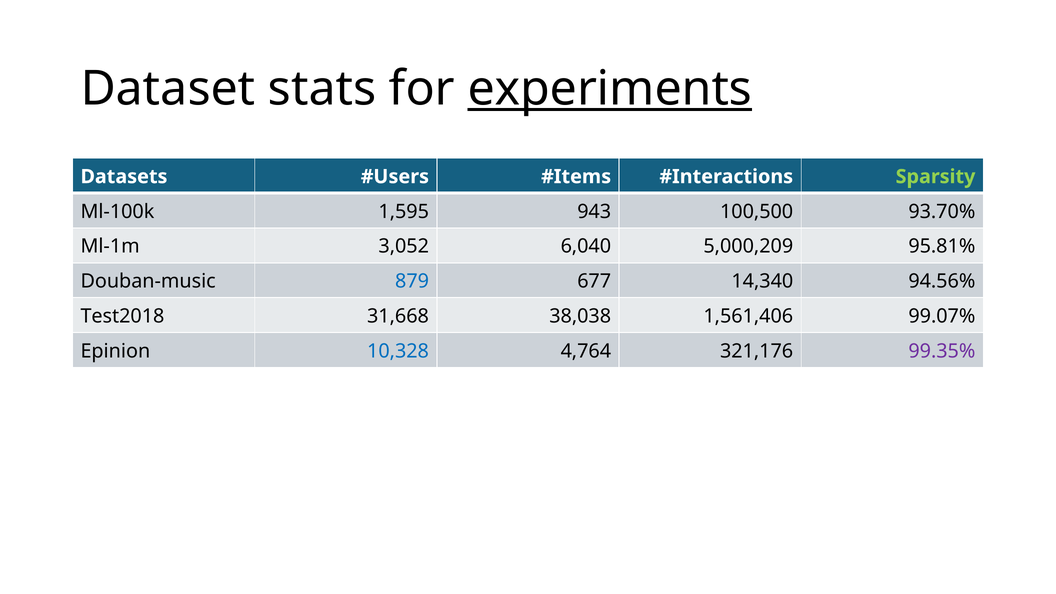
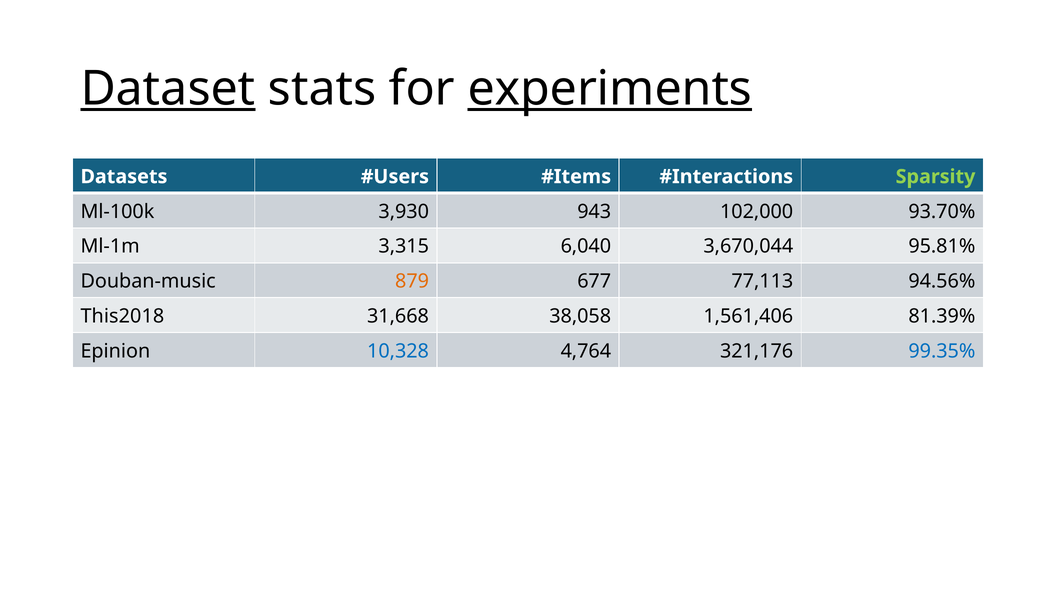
Dataset underline: none -> present (168, 89)
1,595: 1,595 -> 3,930 (404, 212)
100,500: 100,500 -> 102,000 (757, 212)
3,052: 3,052 -> 3,315 (404, 246)
5,000,209: 5,000,209 -> 3,670,044 (748, 246)
879 colour: blue -> orange (412, 281)
14,340: 14,340 -> 77,113 (762, 281)
Test2018: Test2018 -> This2018 (122, 316)
38,038: 38,038 -> 38,058 (580, 316)
99.07%: 99.07% -> 81.39% (942, 316)
99.35% colour: purple -> blue (942, 351)
